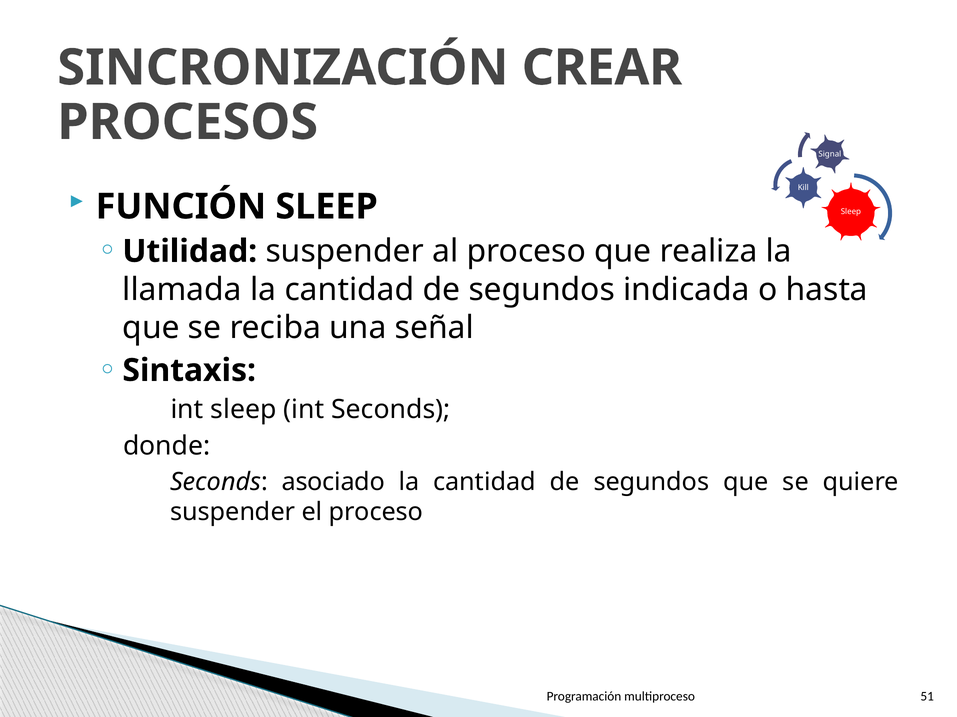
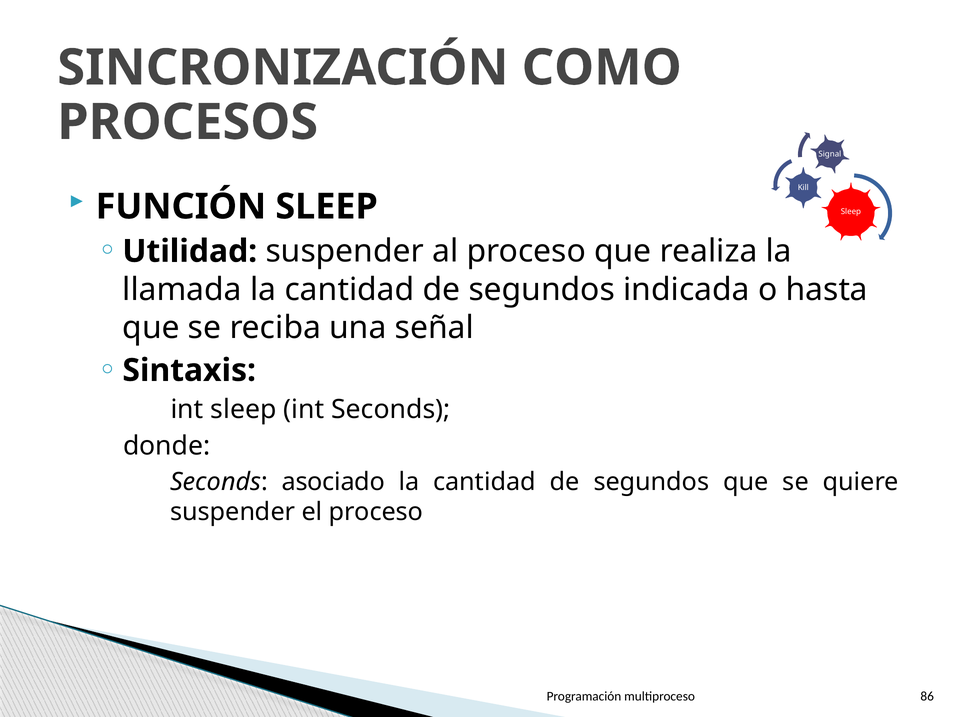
CREAR: CREAR -> COMO (602, 68)
51: 51 -> 86 (927, 697)
